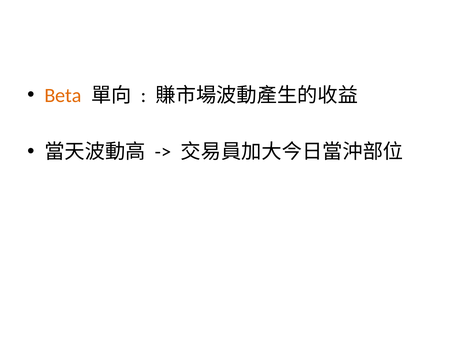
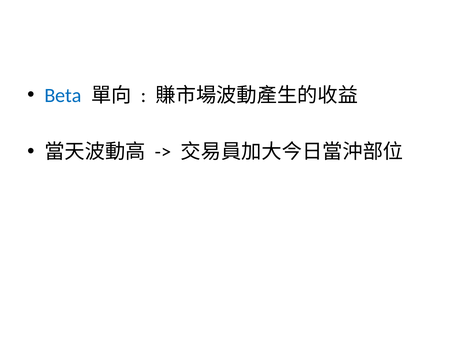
Beta colour: orange -> blue (63, 95)
